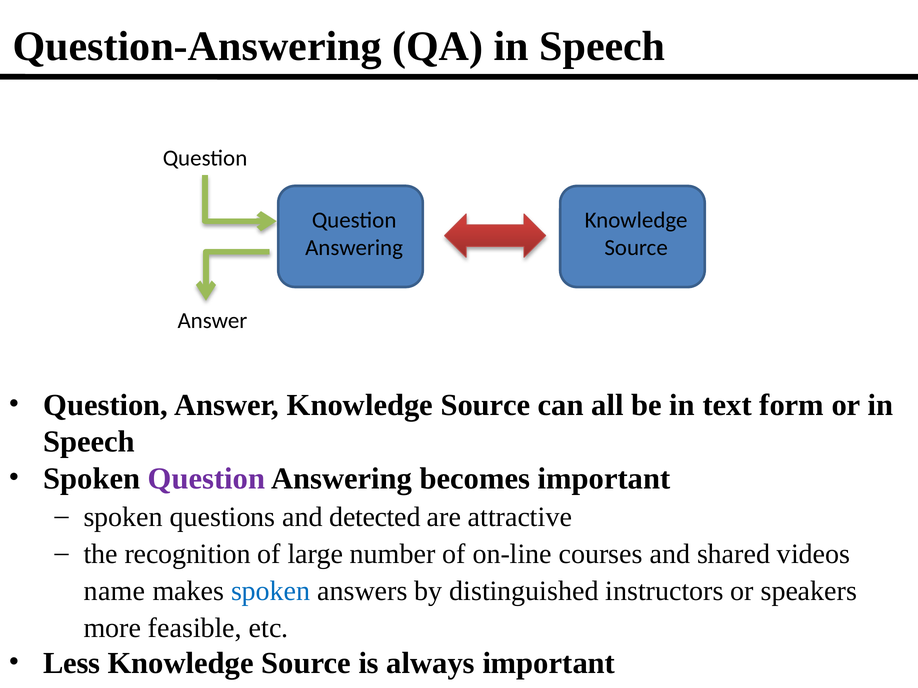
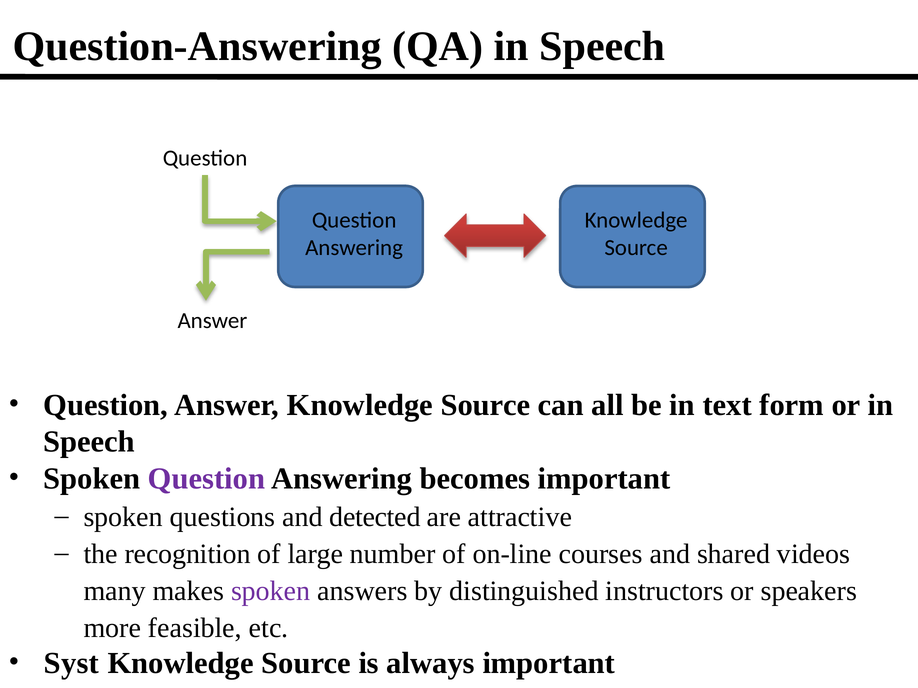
name: name -> many (115, 591)
spoken colour: blue -> purple (271, 591)
Less: Less -> Syst (71, 664)
